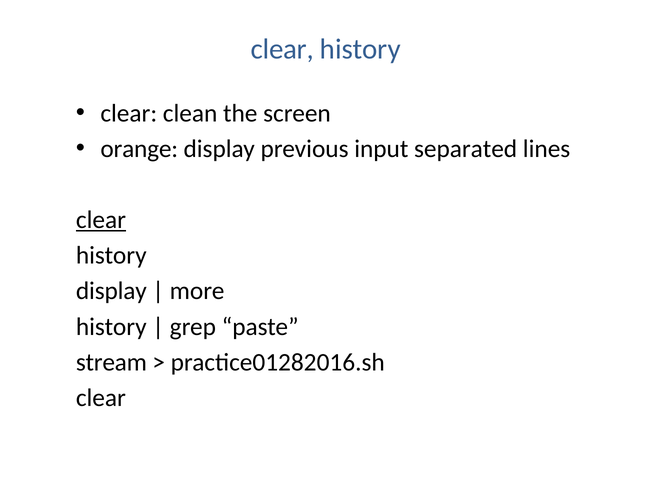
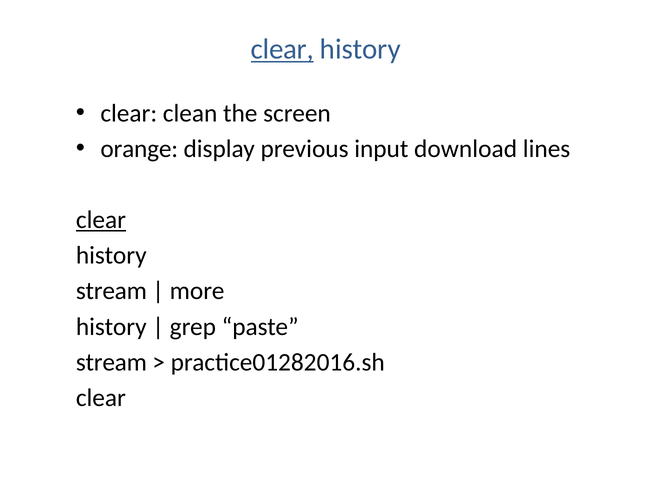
clear underline: none -> present (282, 49)
separated: separated -> download (466, 149)
display: display -> stream (111, 291)
